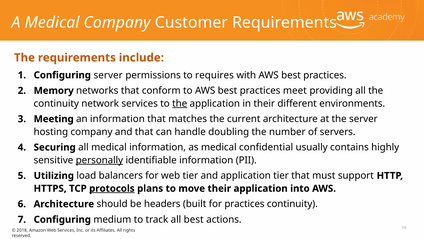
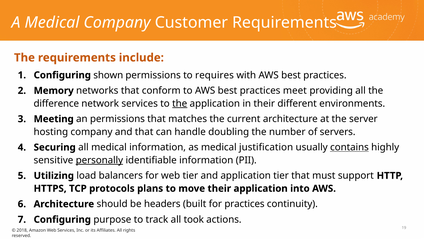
Configuring server: server -> shown (108, 75)
continuity: continuity -> difference (56, 103)
an information: information -> permissions (117, 119)
confidential: confidential -> justification (266, 147)
contains underline: none -> present (349, 147)
protocols underline: present -> none (112, 188)
medium: medium -> purpose (112, 219)
all best: best -> took (194, 219)
